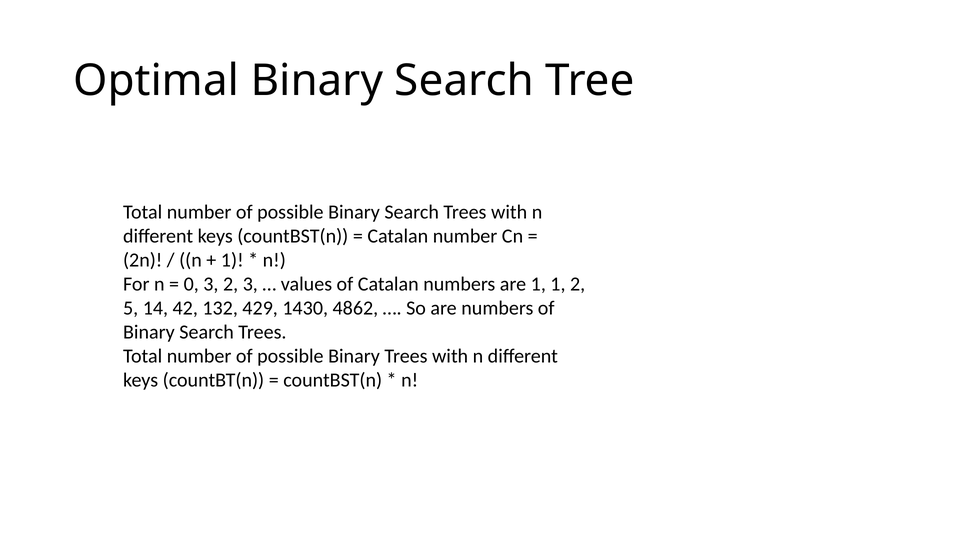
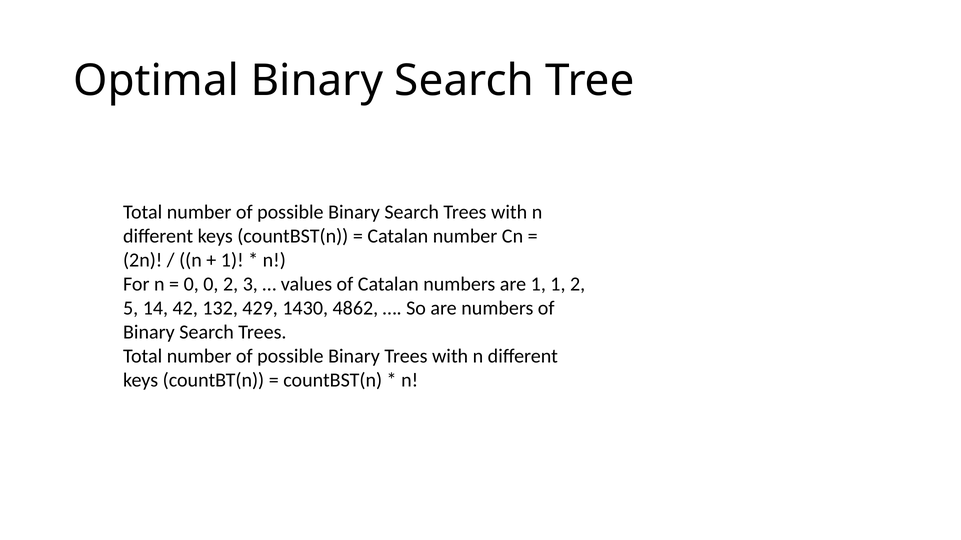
0 3: 3 -> 0 (211, 284)
